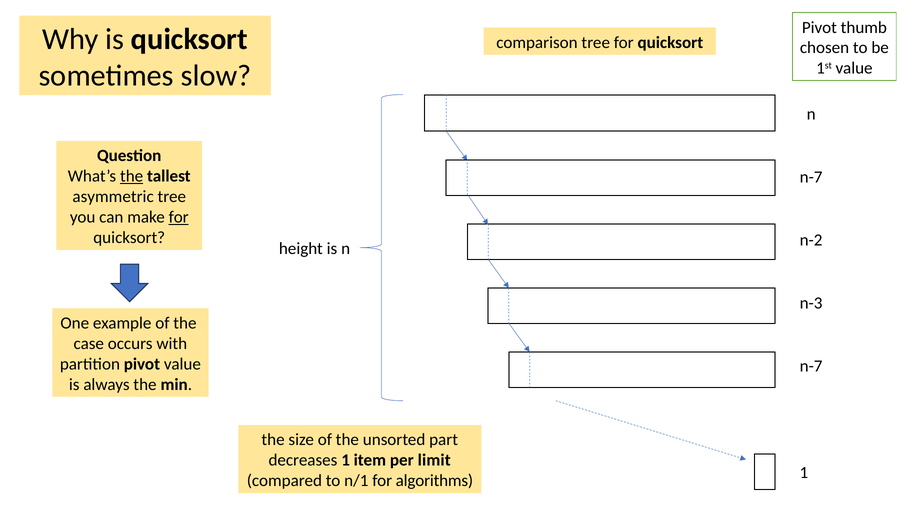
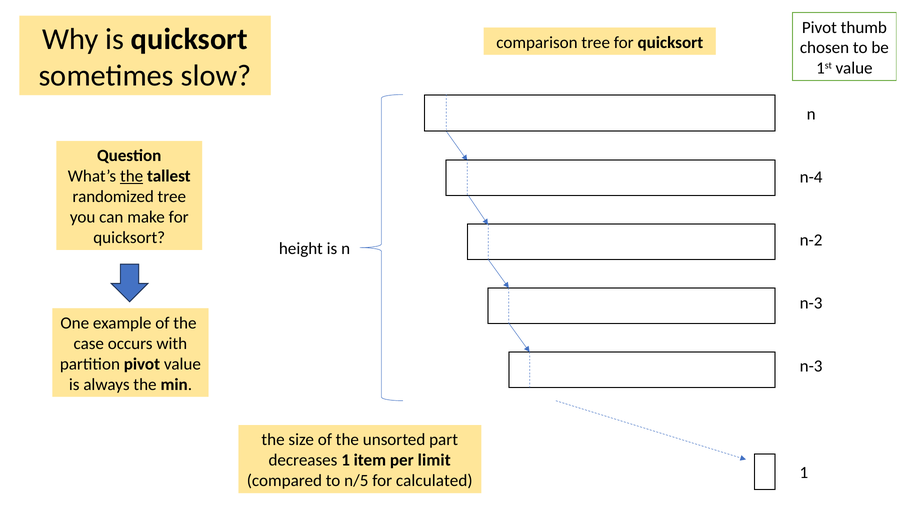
n-7: n-7 -> n-4 (811, 177)
asymmetric: asymmetric -> randomized (113, 197)
for underline: present -> none (179, 217)
n-7: n-7 -> n-3 (811, 366)
n/1: n/1 -> n/5 (356, 481)
algorithms: algorithms -> calculated (434, 481)
